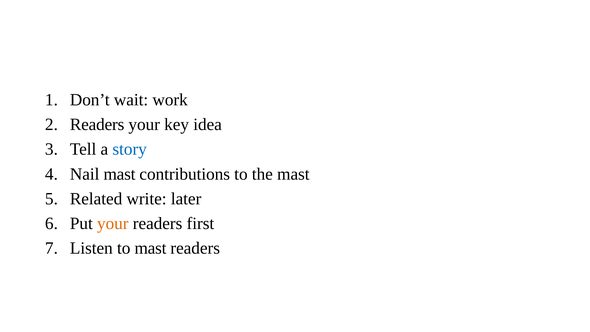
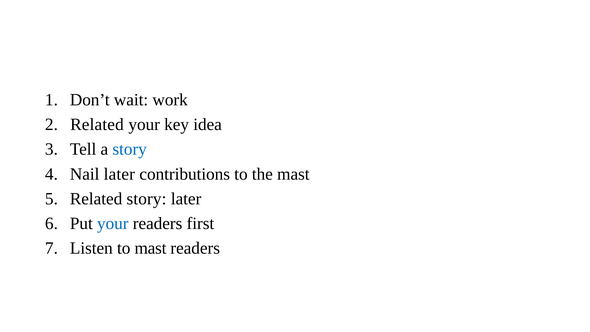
Readers: Readers -> Related (97, 124)
Nail mast: mast -> later (119, 174)
Related write: write -> story (146, 199)
your colour: orange -> blue (113, 223)
